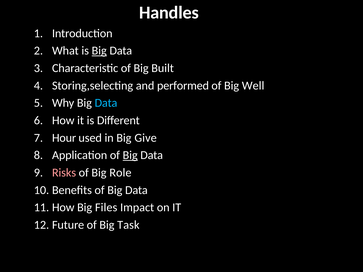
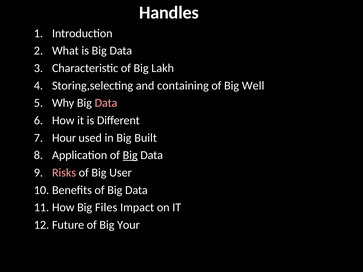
Big underline: present -> none (99, 51)
Built: Built -> Lakh (163, 68)
performed: performed -> containing (183, 86)
Data colour: light blue -> pink (106, 103)
Give: Give -> Built (146, 138)
Role: Role -> User (121, 173)
Task: Task -> Your (128, 225)
